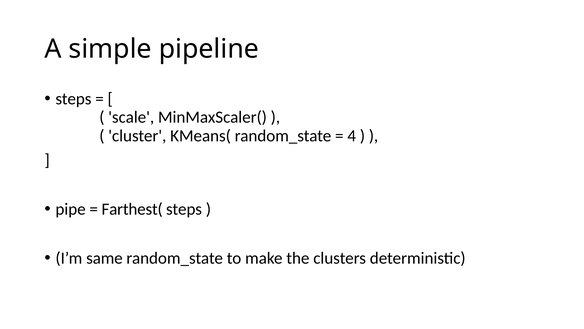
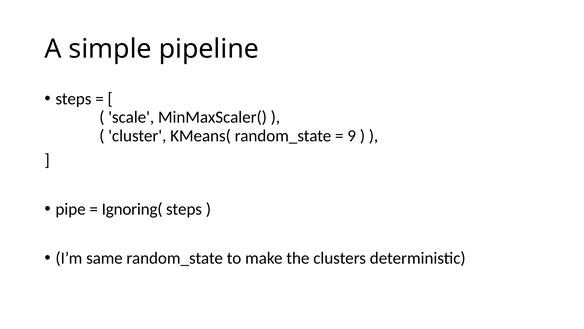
4: 4 -> 9 (352, 136)
Farthest(: Farthest( -> Ignoring( (132, 209)
